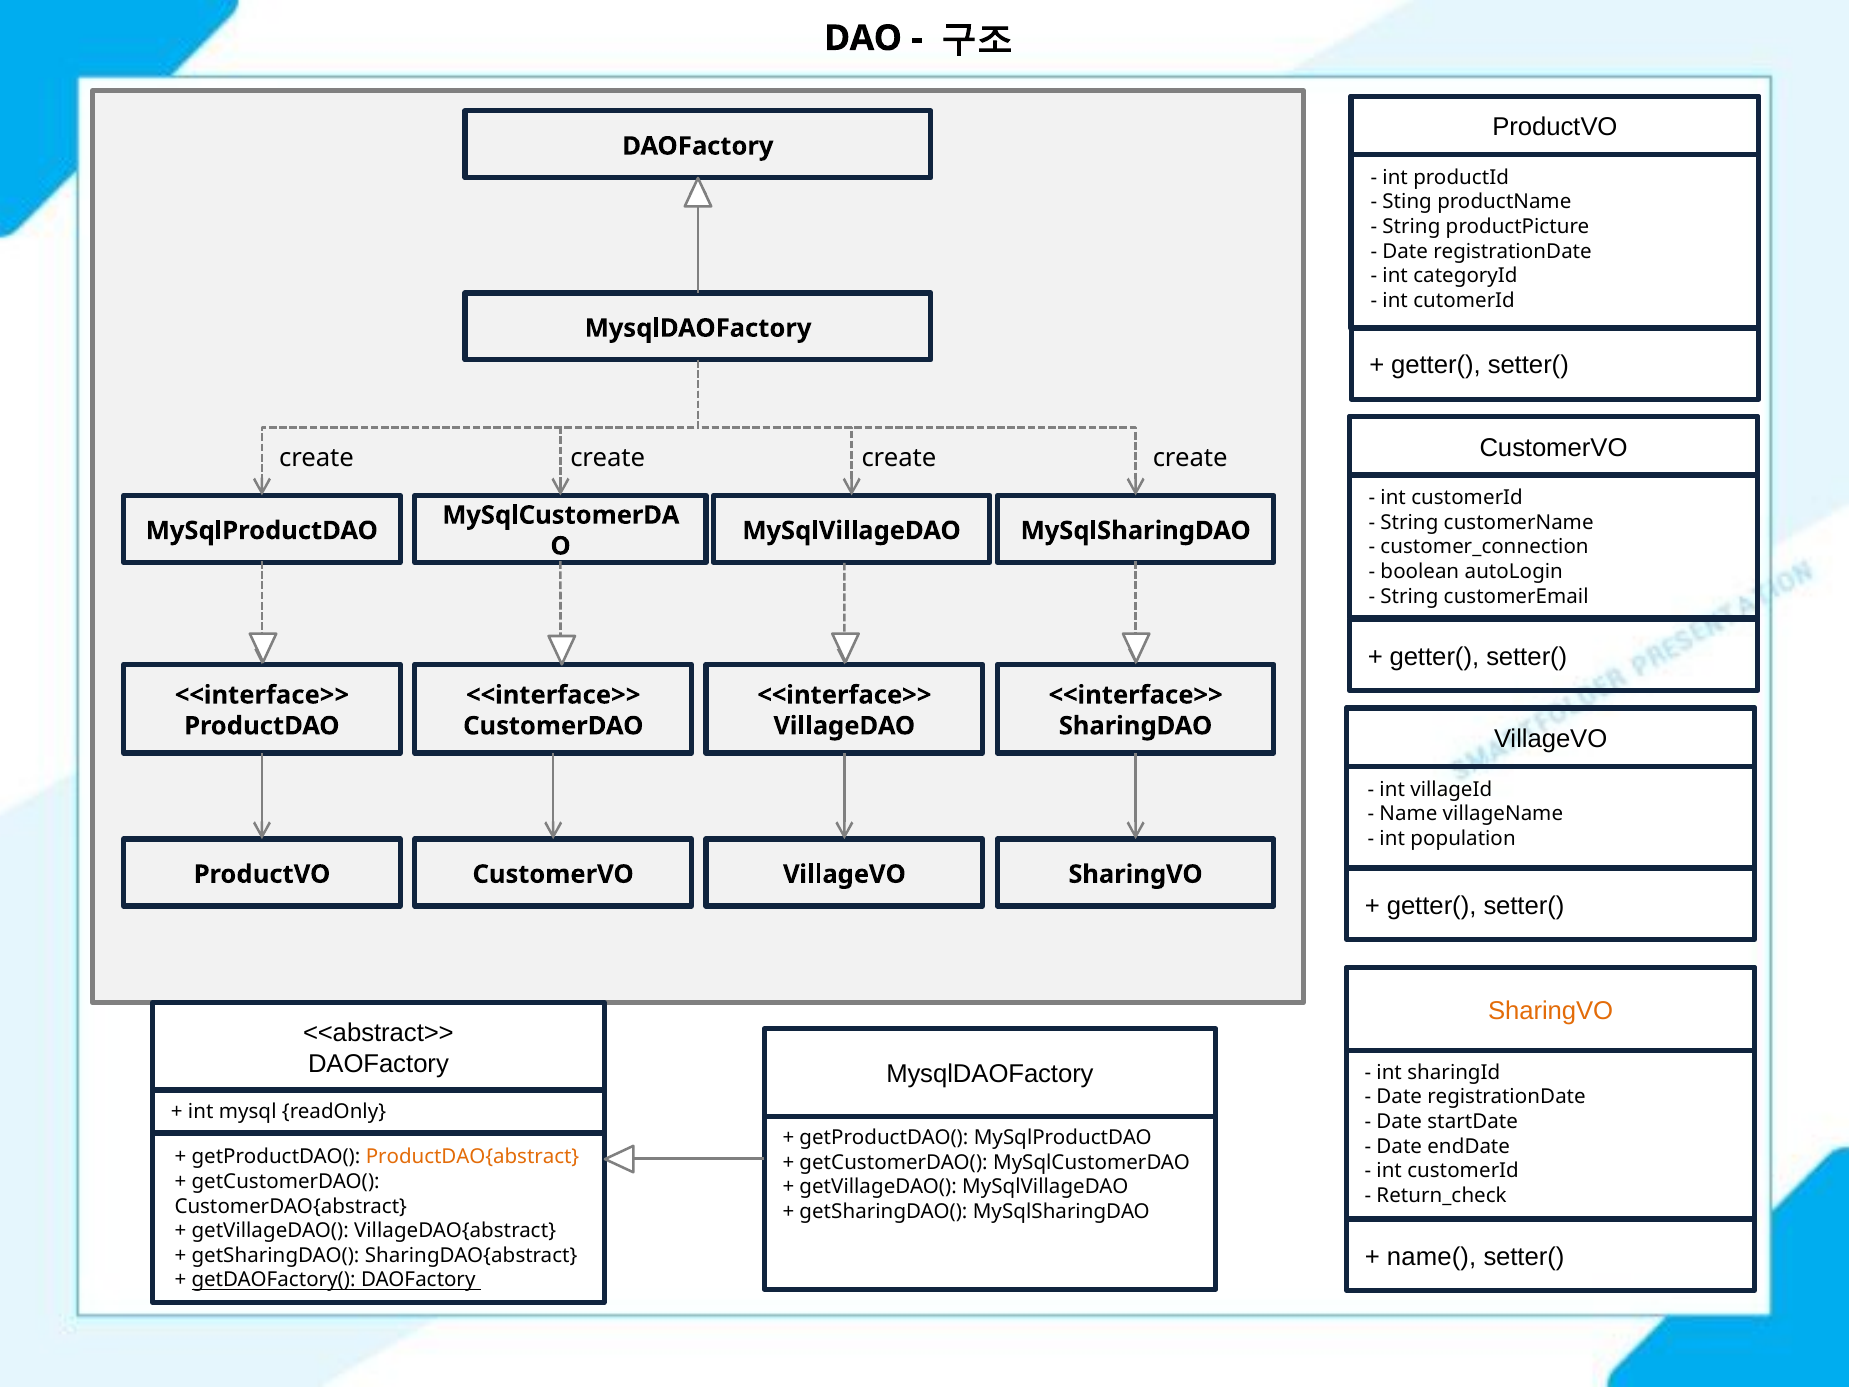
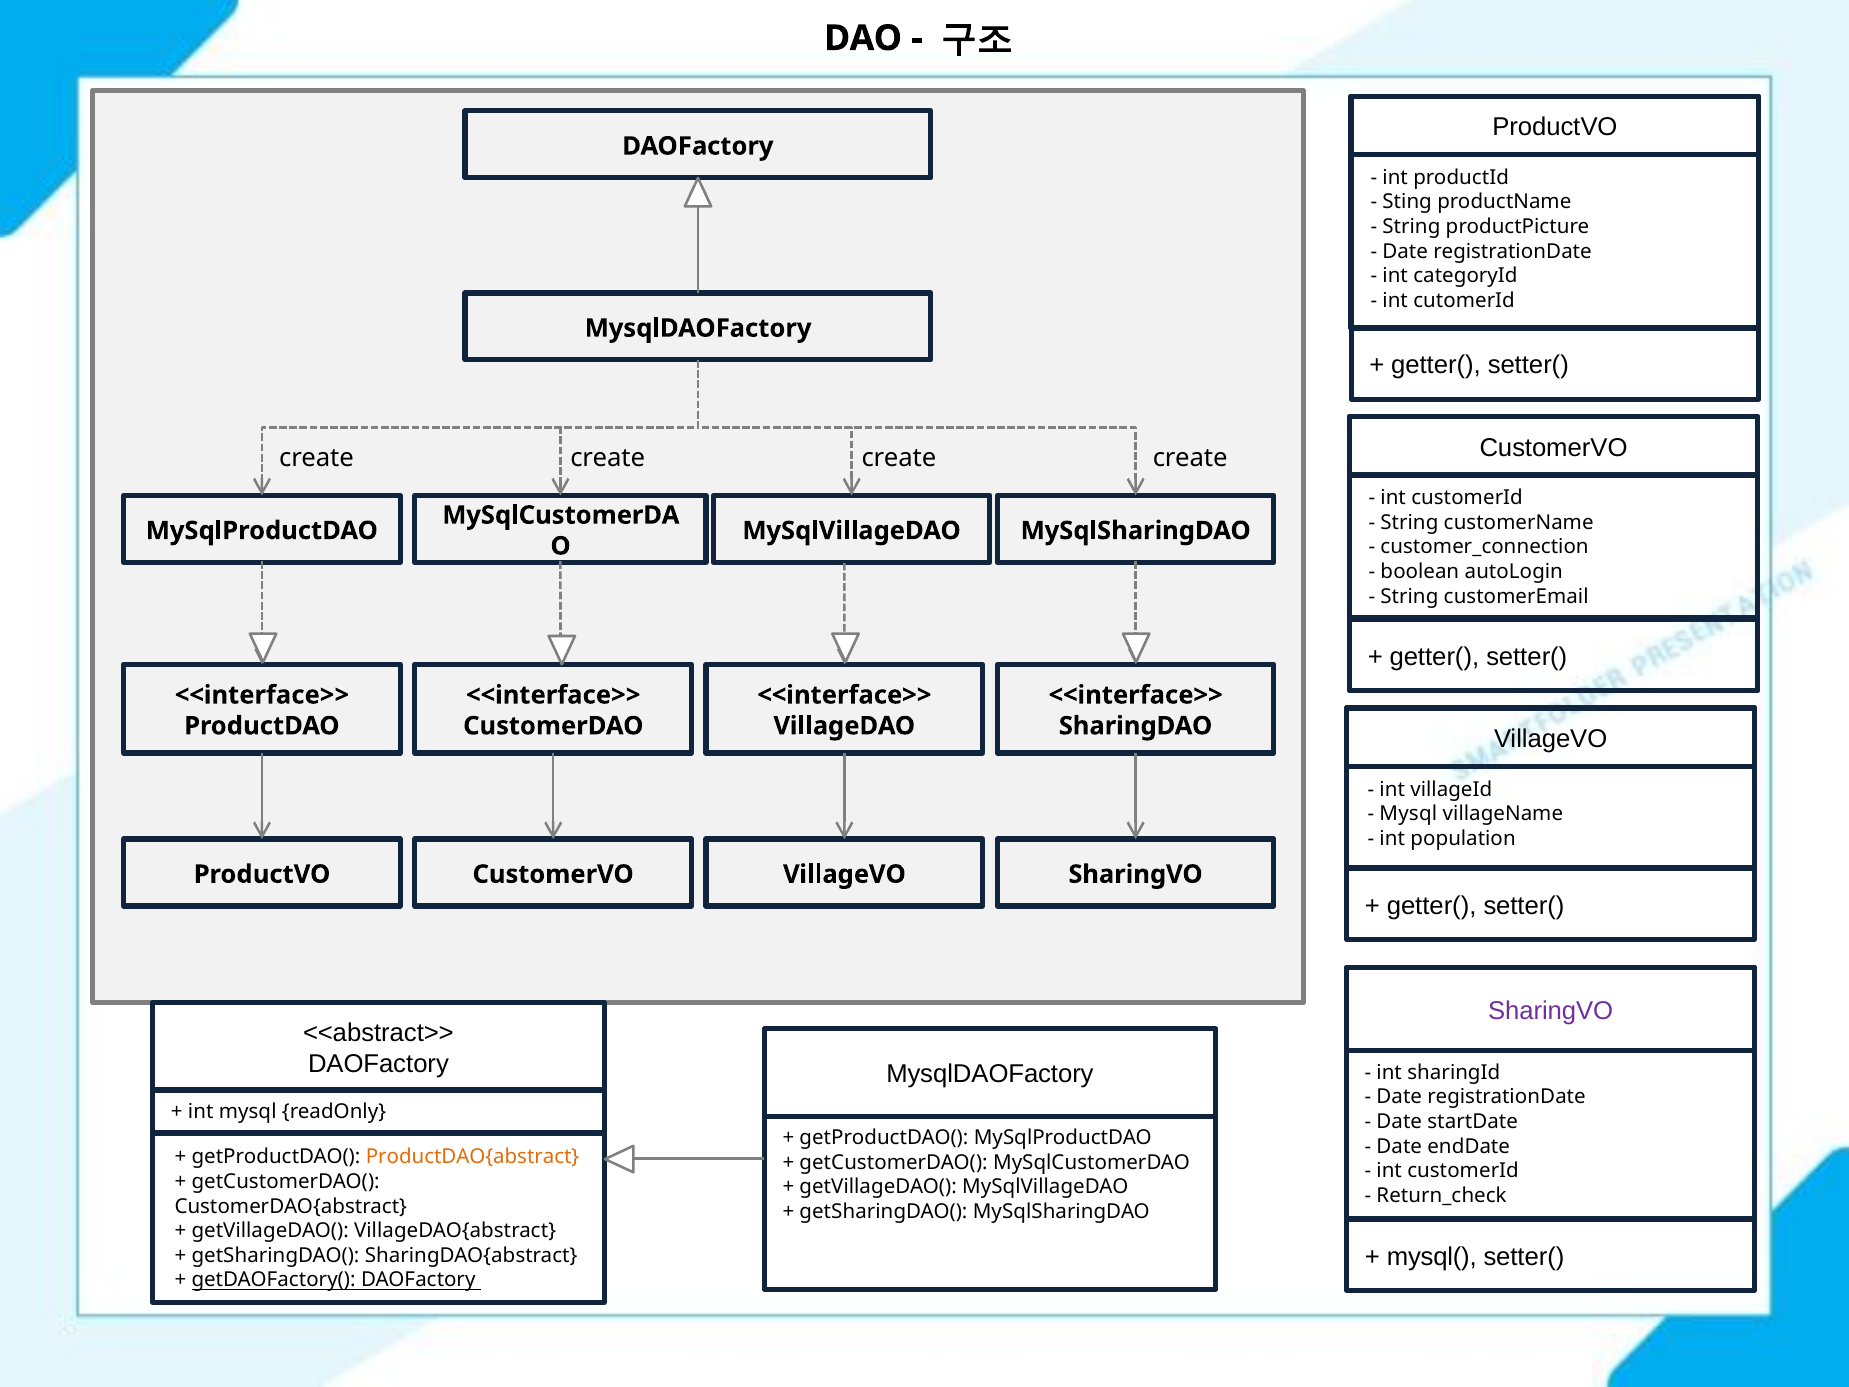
Name: Name -> Mysql (1408, 814)
SharingVO colour: orange -> purple (1551, 1011)
name(: name( -> mysql( (1432, 1256)
